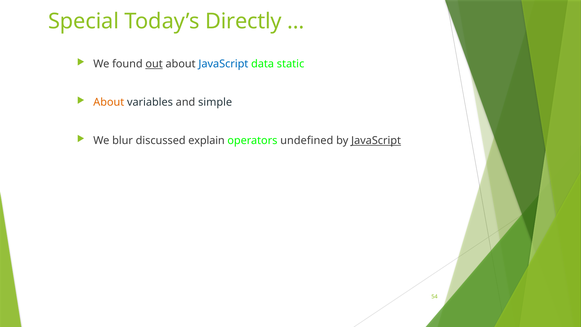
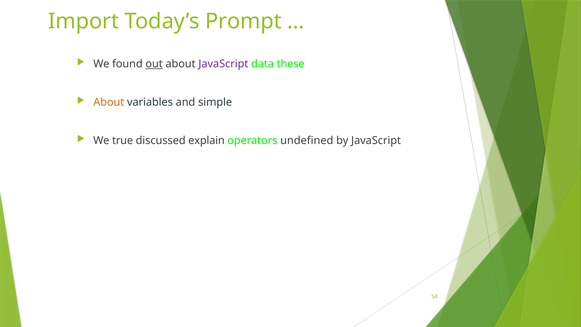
Special: Special -> Import (84, 21)
Directly: Directly -> Prompt (243, 21)
JavaScript colour: blue -> purple (223, 64)
static: static -> these (291, 64)
blur: blur -> true (123, 140)
JavaScript underline: present -> none (376, 140)
